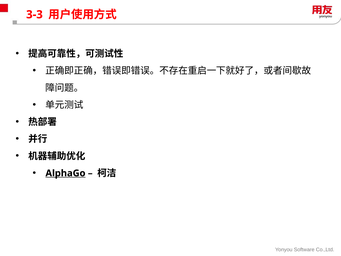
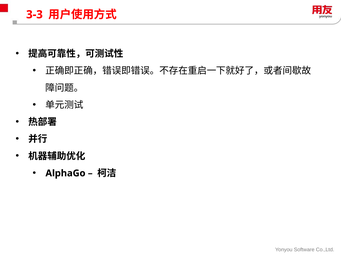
AlphaGo underline: present -> none (65, 173)
